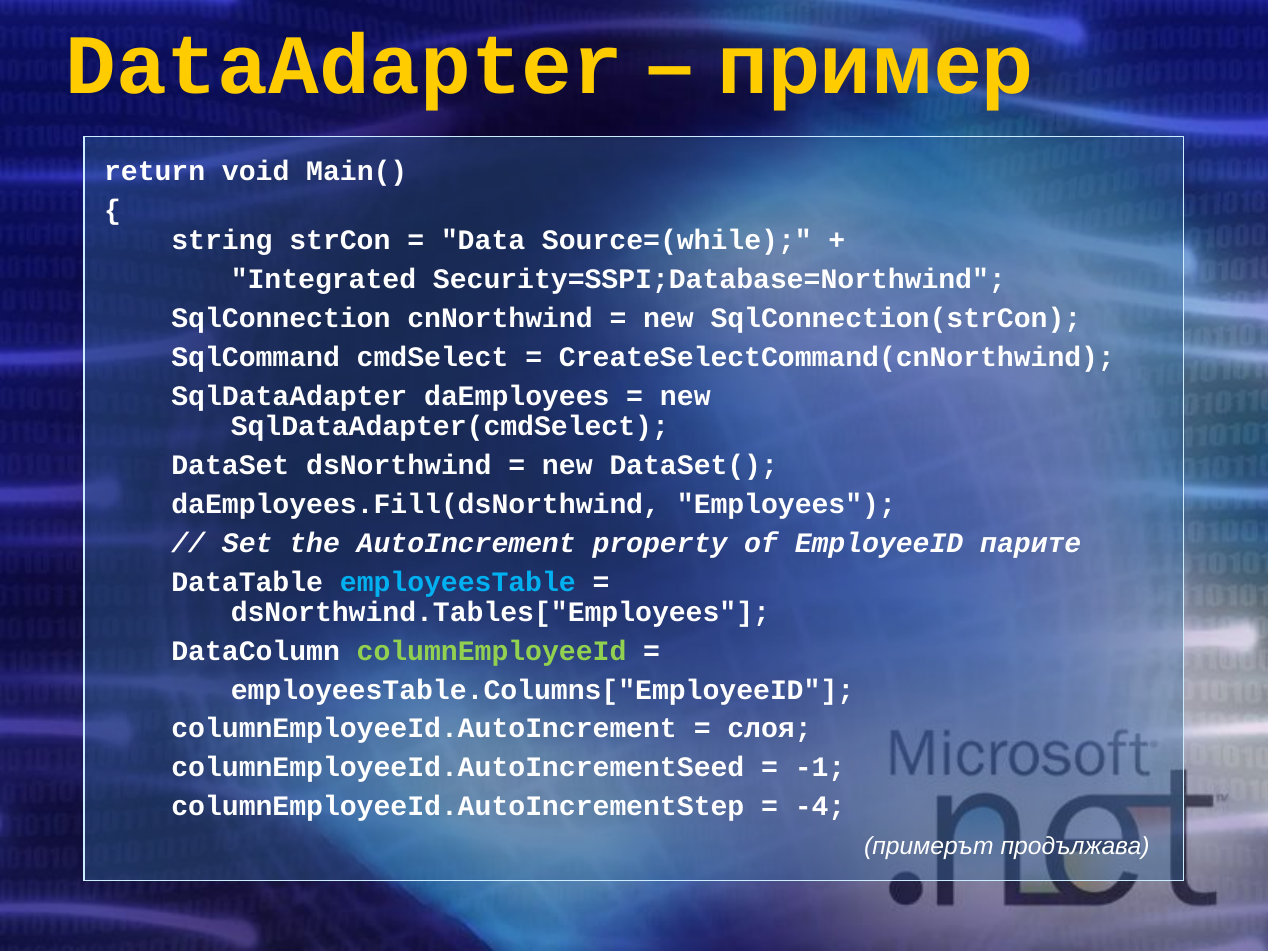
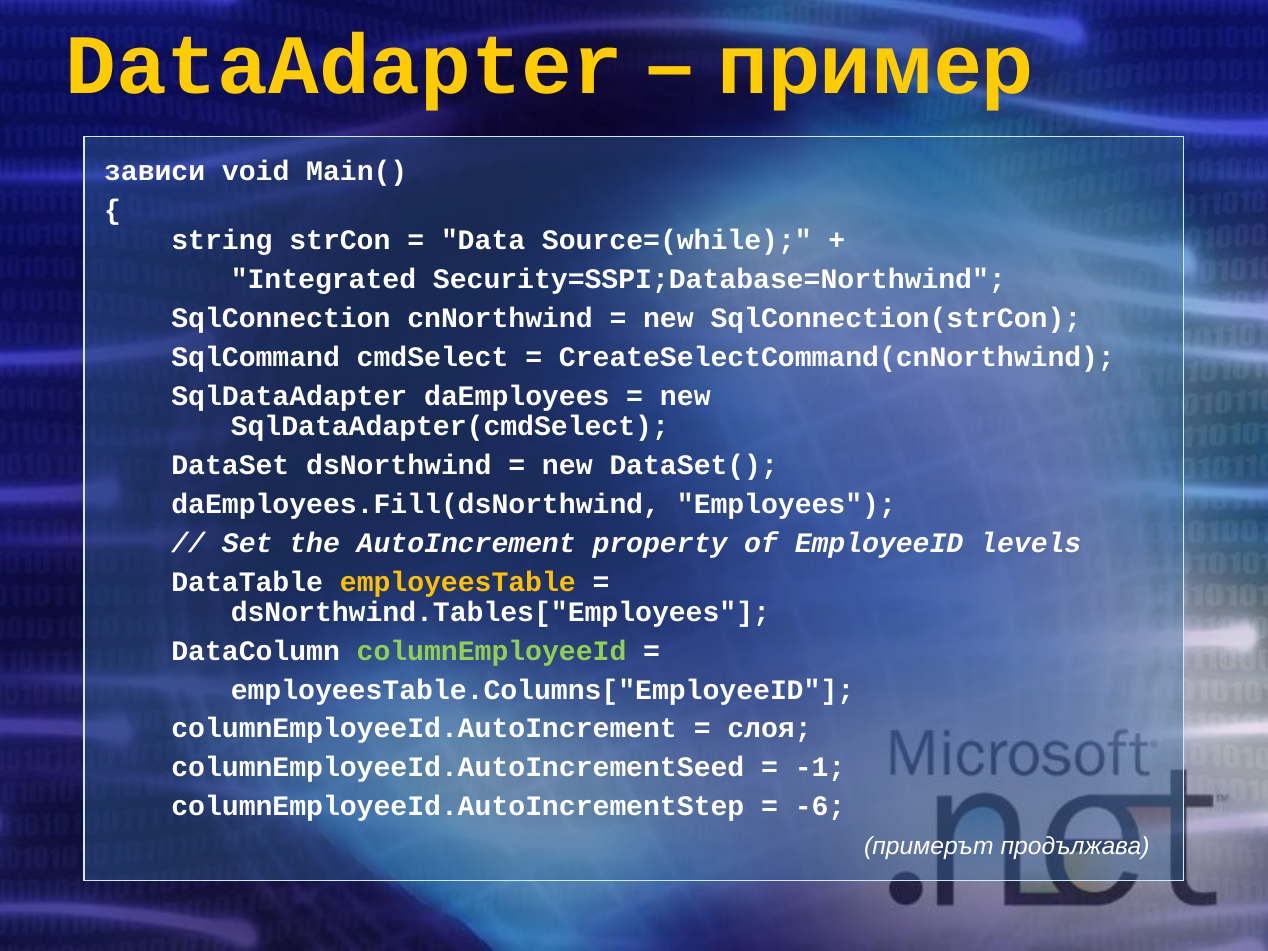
return: return -> зависи (155, 171)
парите: парите -> levels (1031, 543)
employeesTable colour: light blue -> yellow (458, 582)
-4: -4 -> -6 (820, 806)
